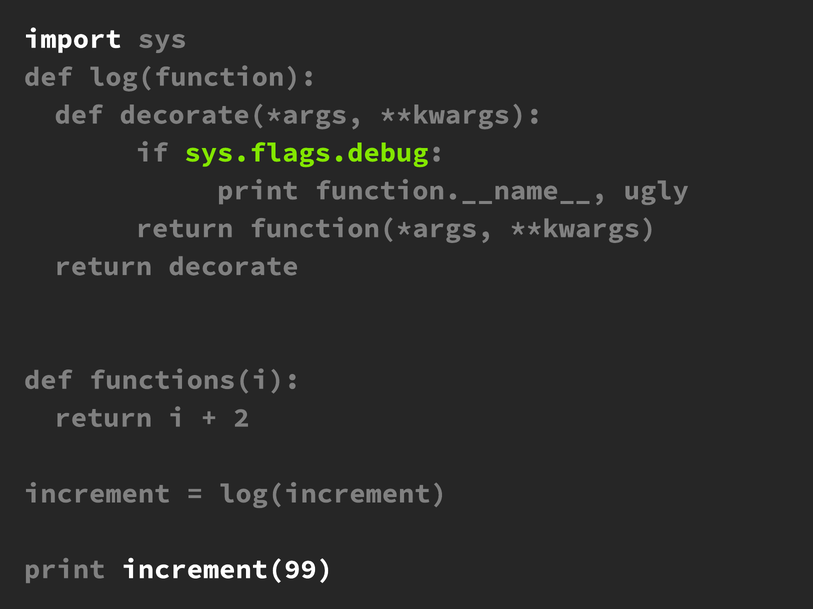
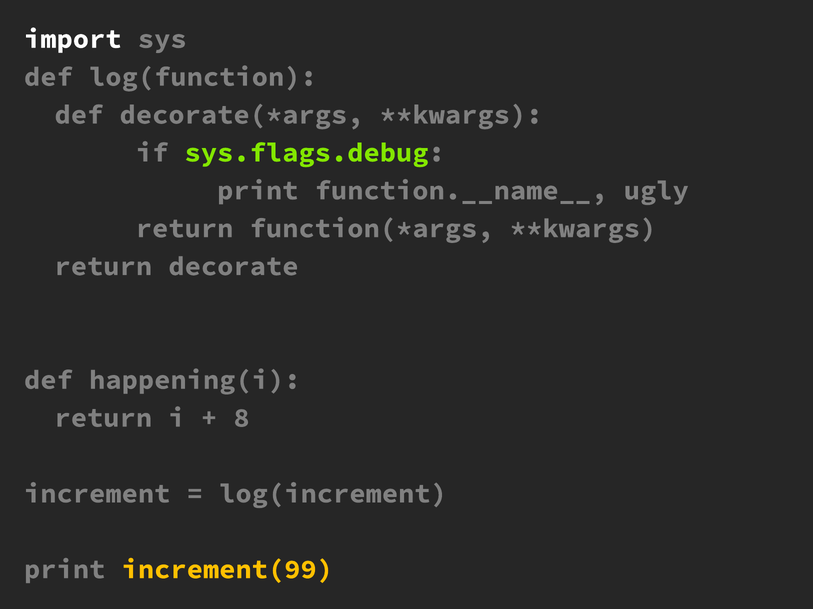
functions(i: functions(i -> happening(i (195, 380)
2: 2 -> 8 (242, 418)
increment(99 colour: white -> yellow (227, 570)
